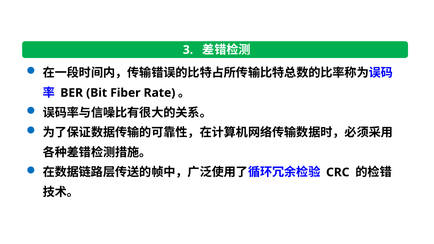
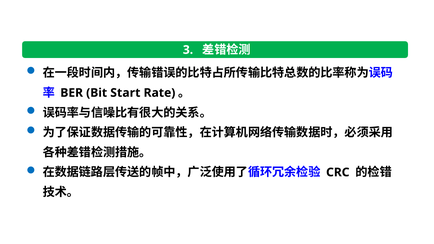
Fiber: Fiber -> Start (125, 93)
